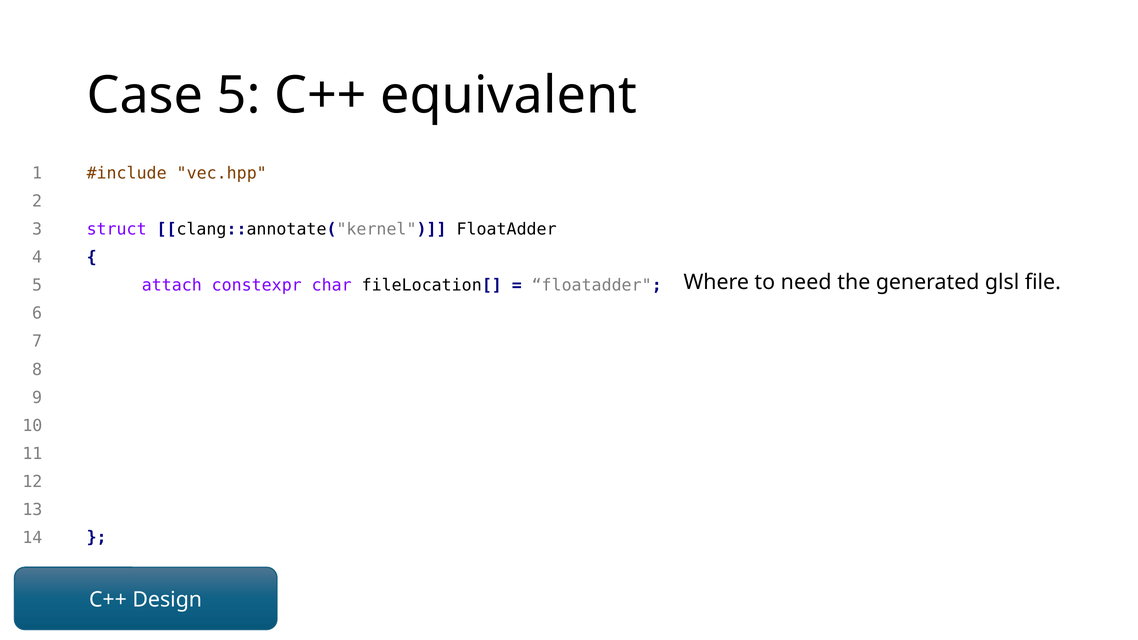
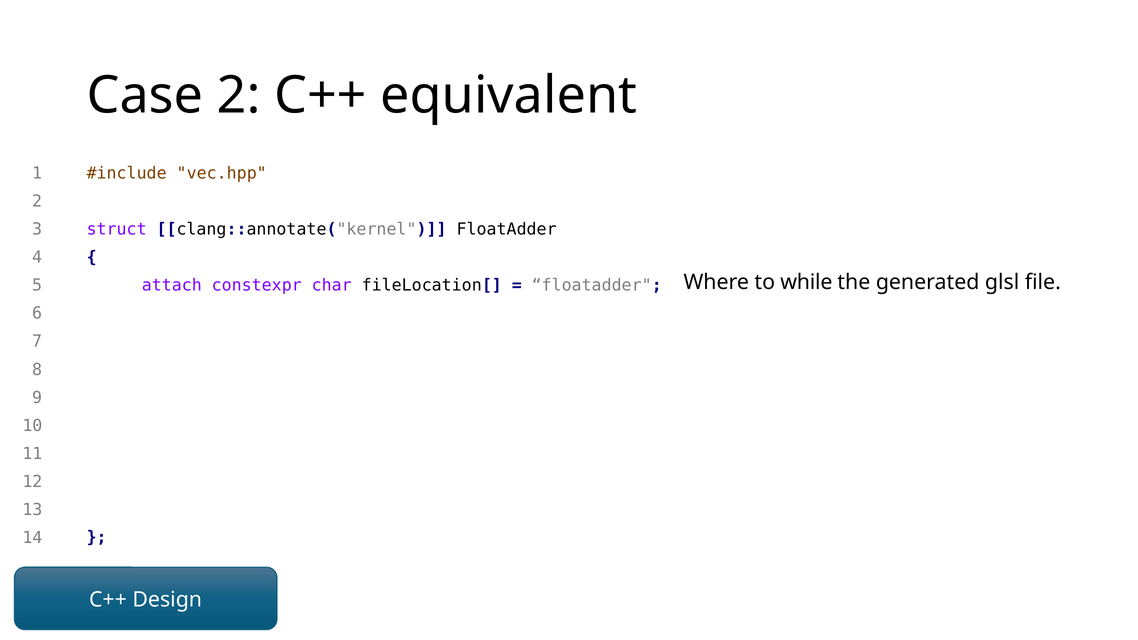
Case 5: 5 -> 2 (239, 96)
need: need -> while (806, 282)
